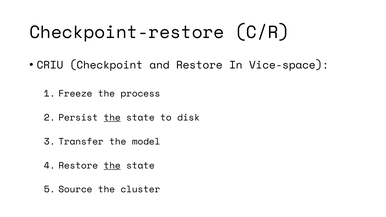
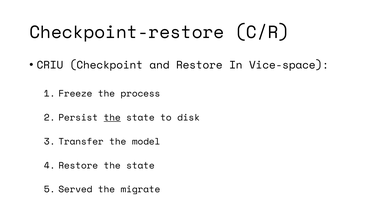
the underline: present -> none (112, 166)
Source: Source -> Served (75, 190)
cluster: cluster -> migrate (140, 190)
